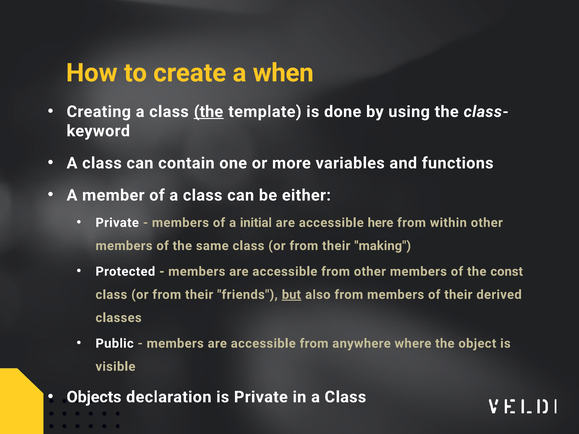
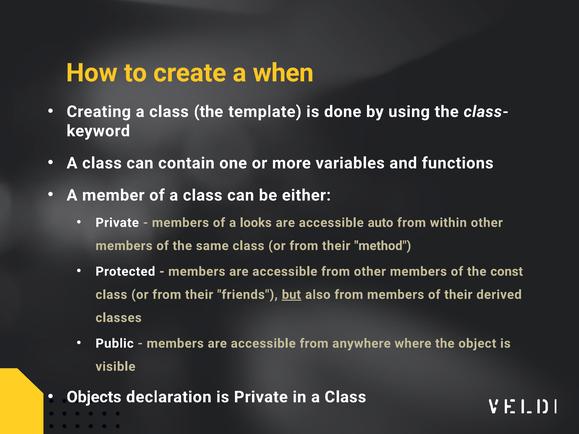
the underline: present -> none (208, 112)
initial: initial -> looks (256, 223)
here: here -> auto (381, 223)
making: making -> method (383, 246)
